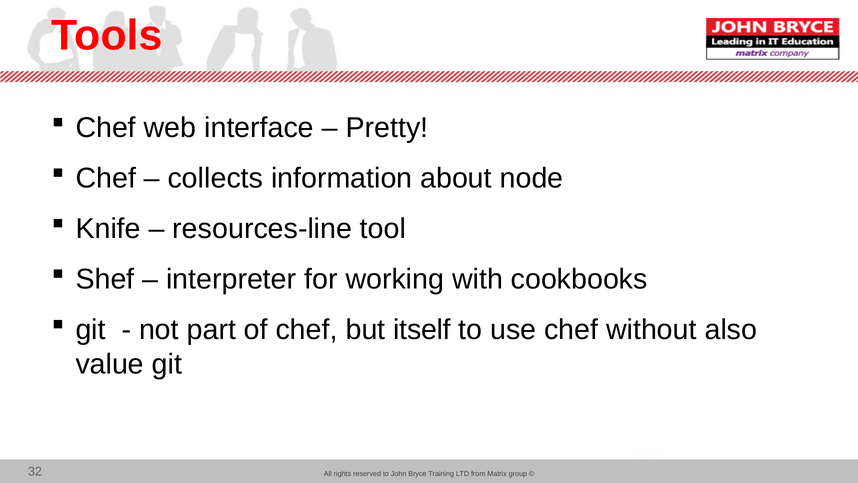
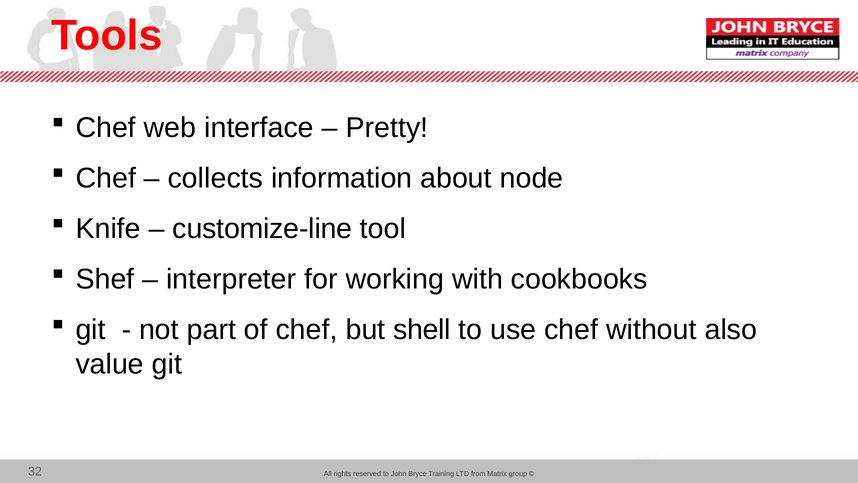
resources-line: resources-line -> customize-line (262, 229)
itself: itself -> shell (422, 330)
